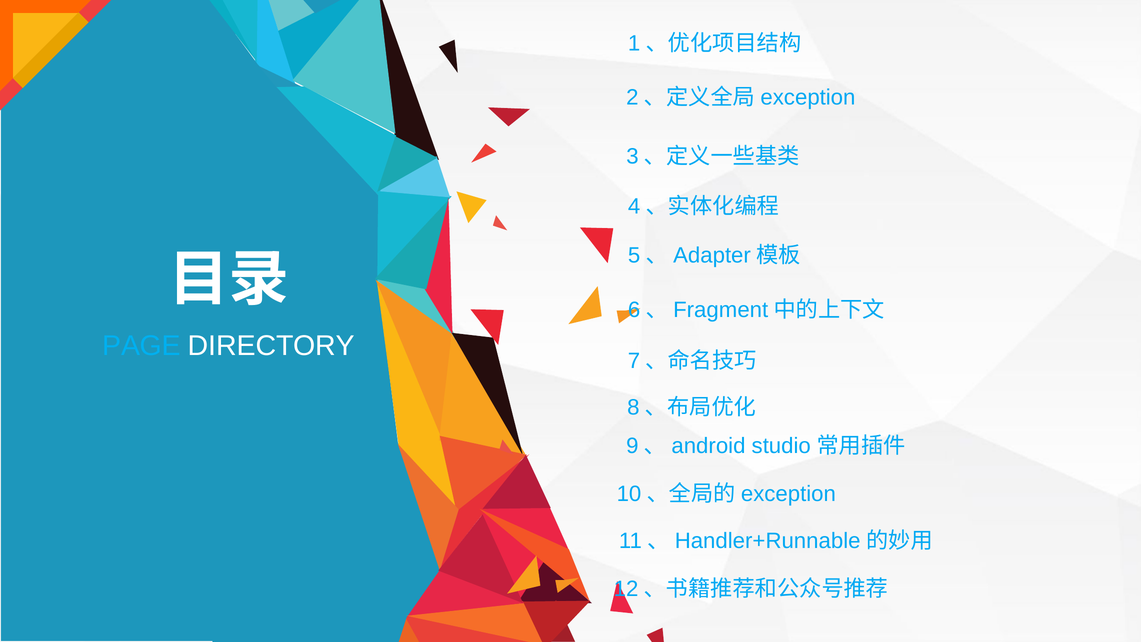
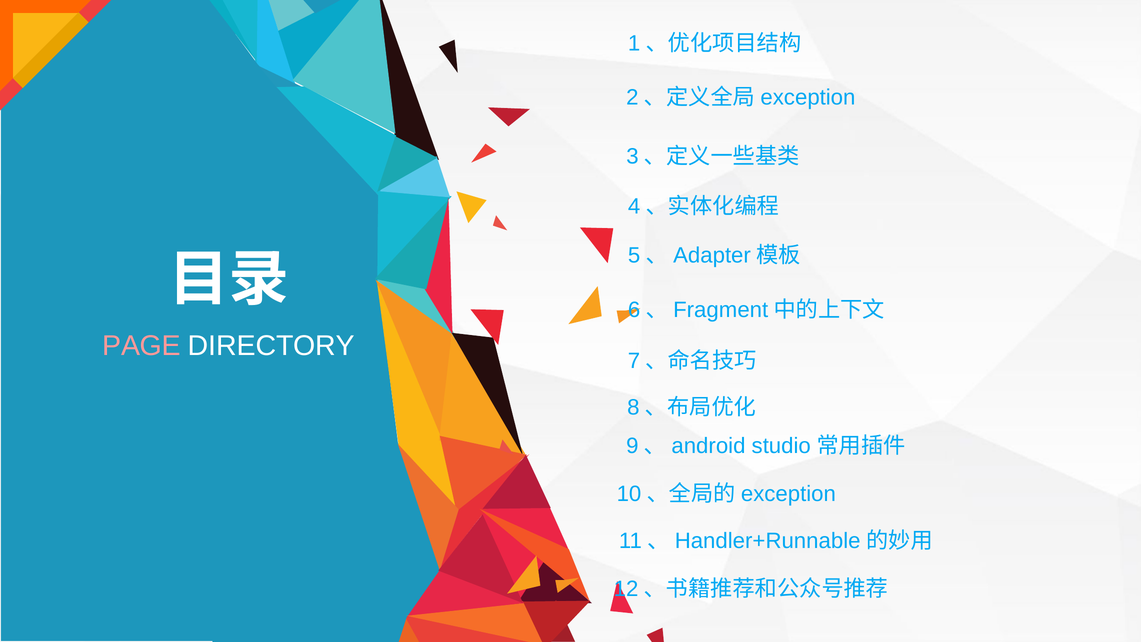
PAGE colour: light blue -> pink (141, 346)
